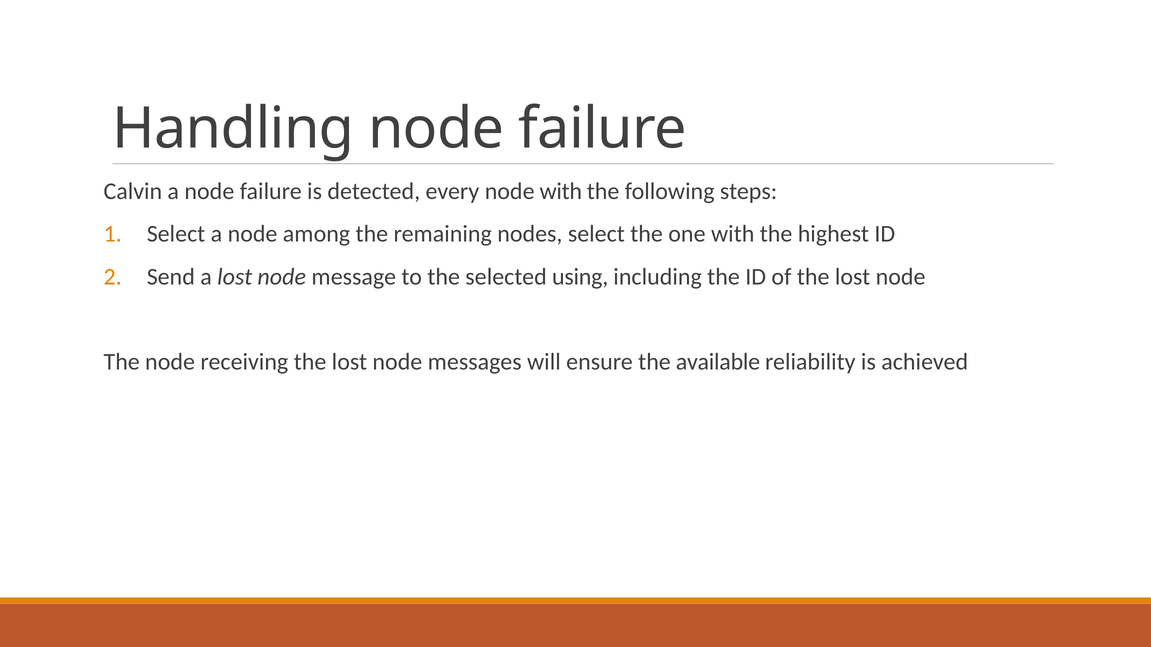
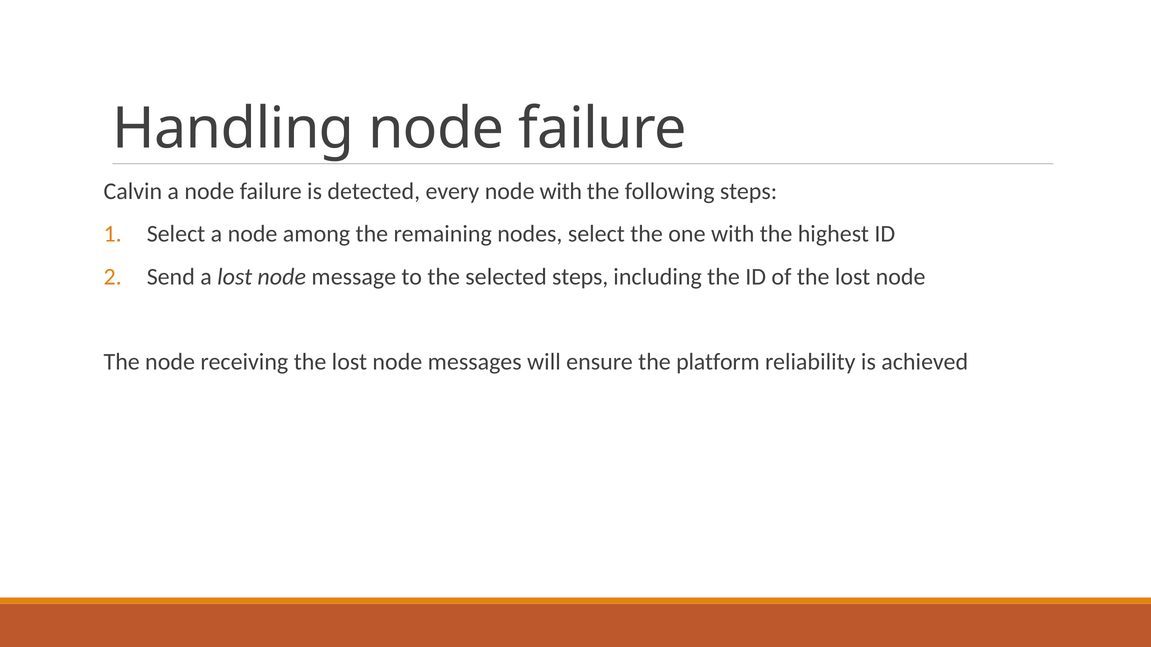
selected using: using -> steps (580, 277)
available: available -> platform (718, 362)
